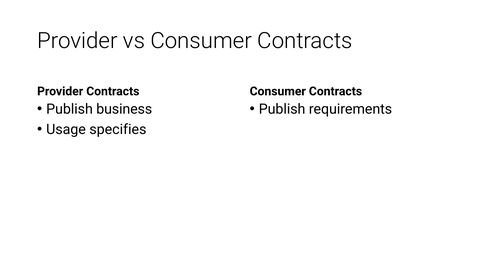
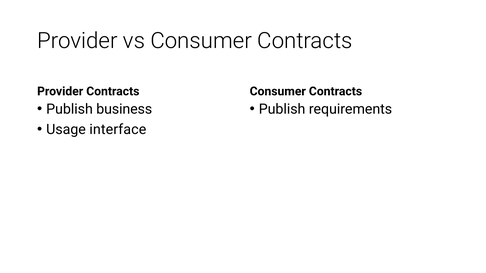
specifies: specifies -> interface (118, 130)
